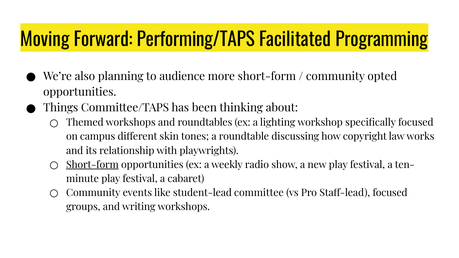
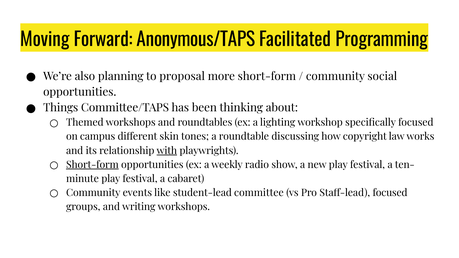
Performing/TAPS: Performing/TAPS -> Anonymous/TAPS (196, 40)
audience: audience -> proposal (182, 76)
opted: opted -> social (382, 76)
with underline: none -> present (167, 151)
